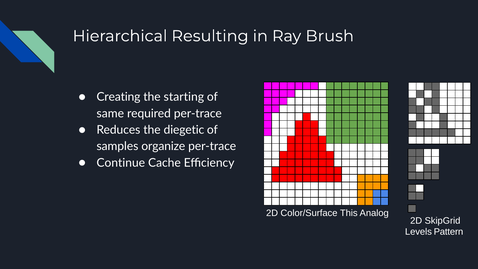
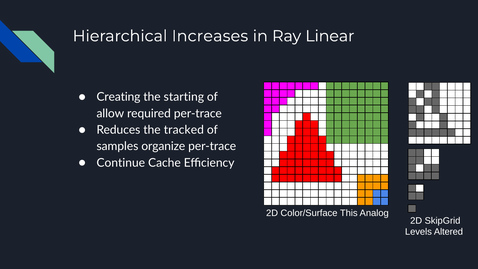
Resulting: Resulting -> Increases (210, 36)
Brush: Brush -> Linear (330, 36)
same: same -> allow (110, 113)
diegetic: diegetic -> tracked (184, 130)
Pattern: Pattern -> Altered (448, 232)
